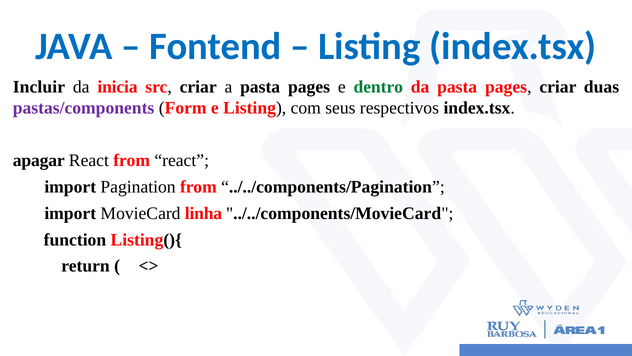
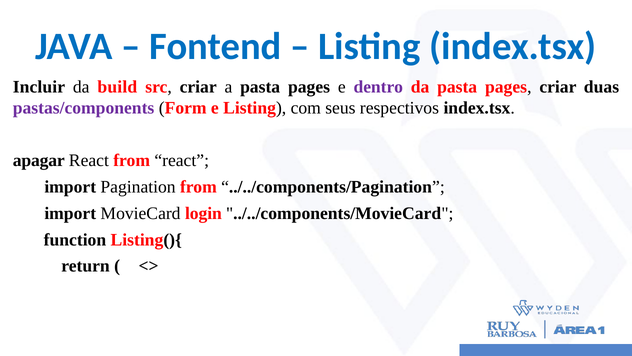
inicia: inicia -> build (117, 87)
dentro colour: green -> purple (378, 87)
linha: linha -> login (203, 213)
